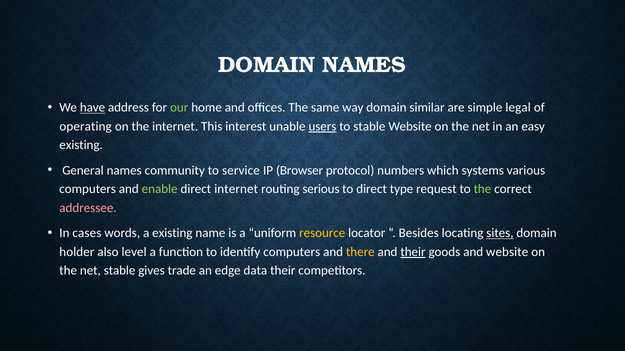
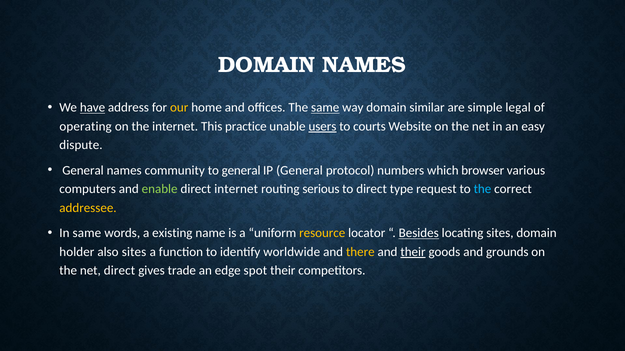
our colour: light green -> yellow (179, 108)
same underline: none -> present (325, 108)
interest: interest -> practice (246, 127)
to stable: stable -> courts (369, 127)
existing: existing -> dispute (81, 145)
to service: service -> general (241, 171)
IP Browser: Browser -> General (299, 171)
systems: systems -> browser (483, 171)
the colour: light green -> light blue (482, 189)
addressee colour: pink -> yellow (88, 208)
In cases: cases -> same (87, 233)
Besides underline: none -> present (419, 233)
sites underline: present -> none (500, 233)
also level: level -> sites (134, 252)
identify computers: computers -> worldwide (292, 252)
and website: website -> grounds (507, 252)
net stable: stable -> direct (119, 271)
data: data -> spot (255, 271)
